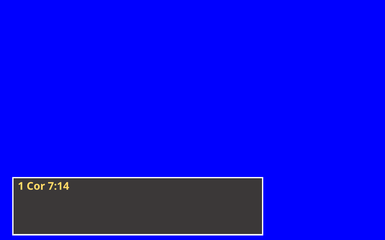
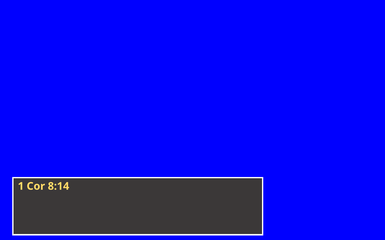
7:14: 7:14 -> 8:14 (59, 187)
